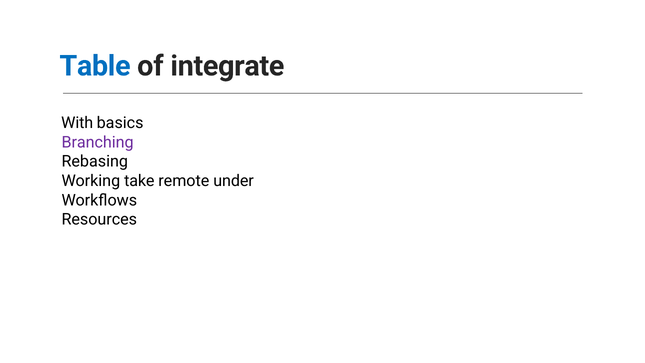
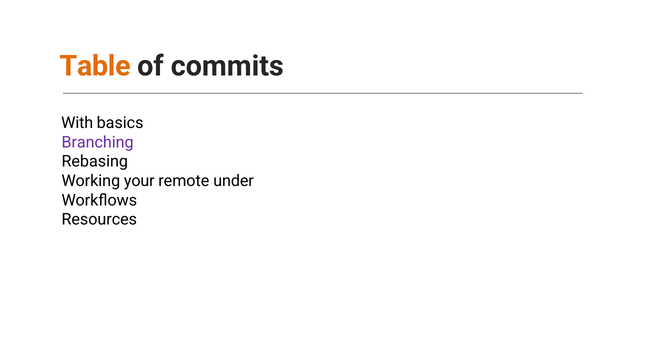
Table colour: blue -> orange (95, 66)
integrate: integrate -> commits (227, 66)
take: take -> your (139, 181)
